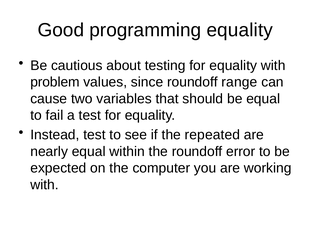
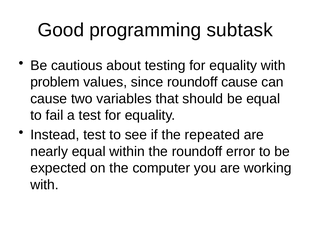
programming equality: equality -> subtask (240, 30)
roundoff range: range -> cause (240, 82)
